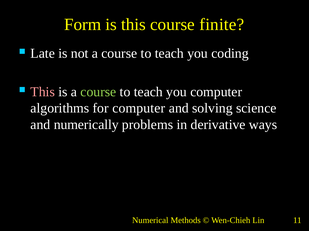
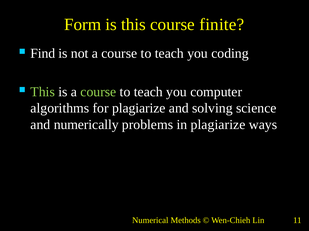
Late: Late -> Find (43, 54)
This colour: pink -> light green (43, 92)
for computer: computer -> plagiarize (139, 109)
in derivative: derivative -> plagiarize (218, 125)
